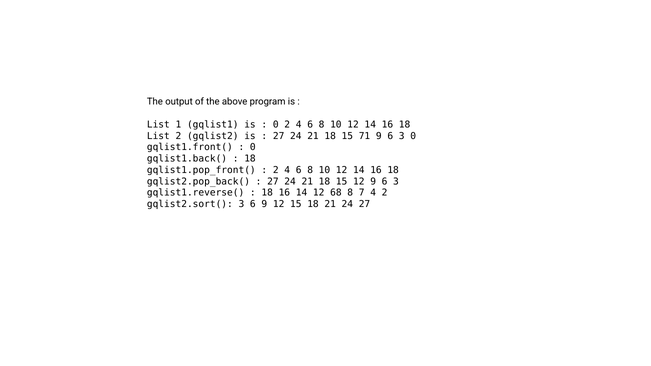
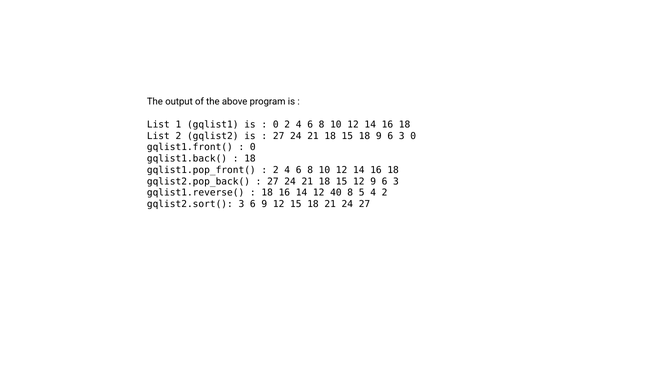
18 15 71: 71 -> 18 (365, 136)
68: 68 -> 40 (336, 193)
7: 7 -> 5 (362, 193)
